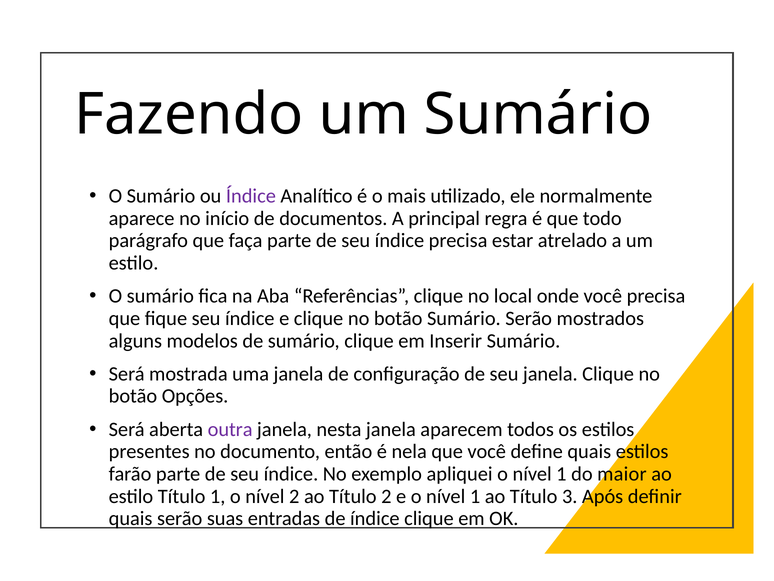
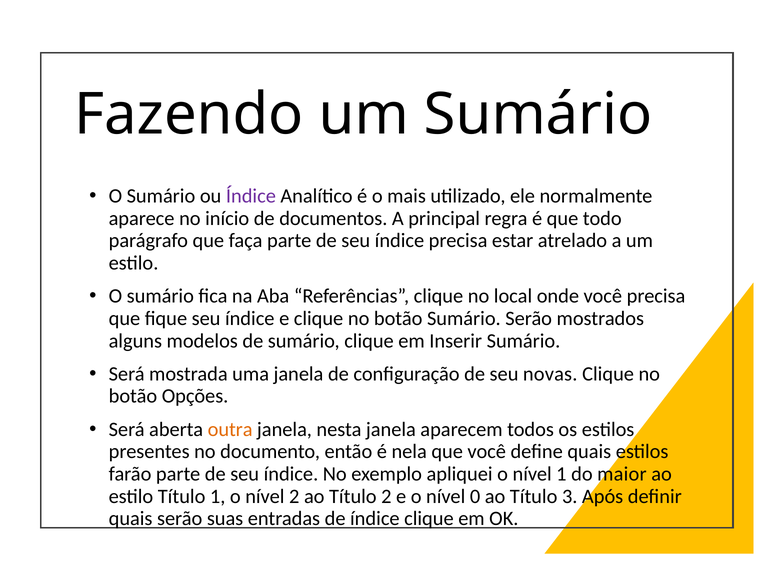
seu janela: janela -> novas (550, 374)
outra colour: purple -> orange (230, 429)
e o nível 1: 1 -> 0 (475, 496)
